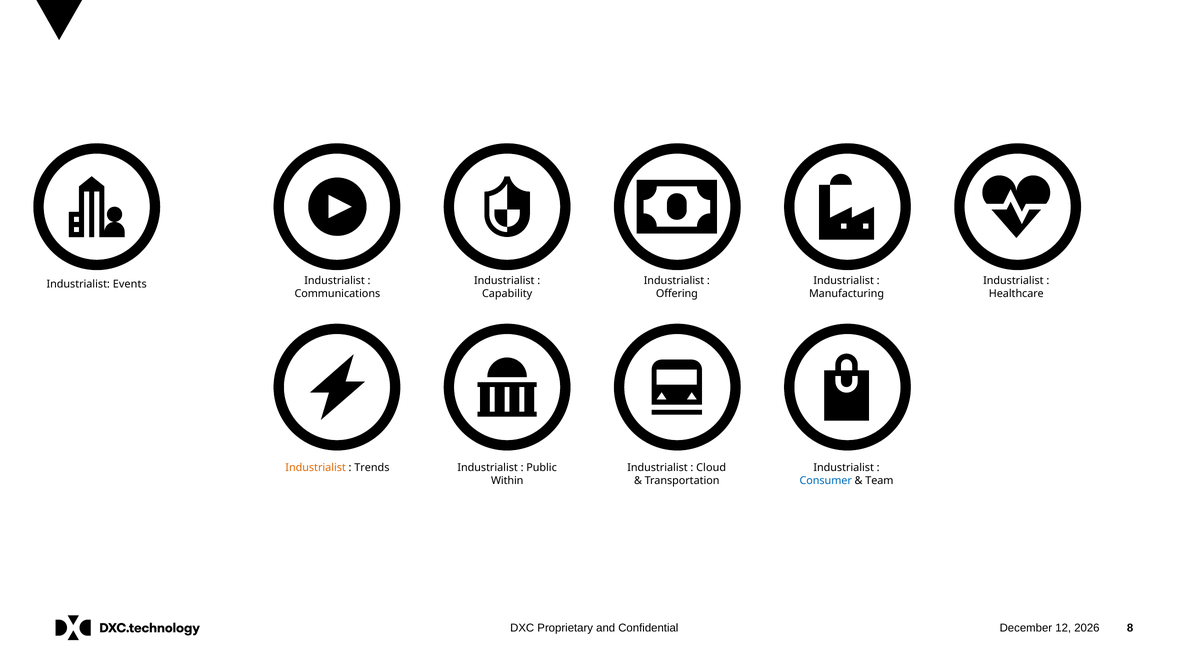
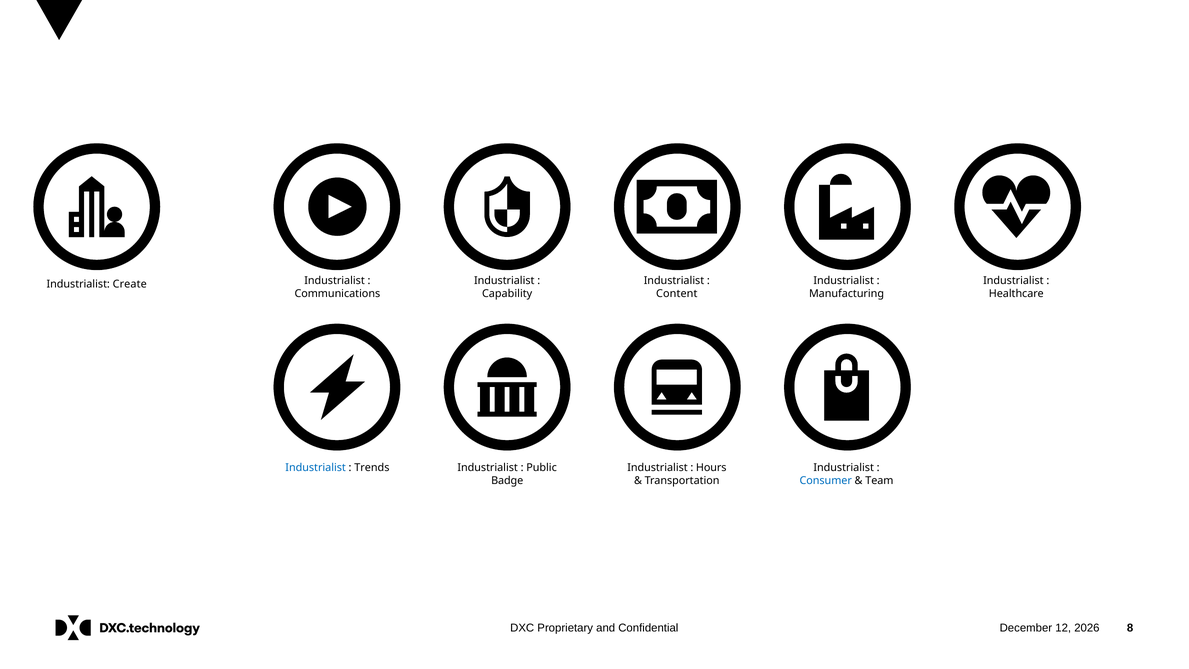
Events: Events -> Create (130, 284)
Offering: Offering -> Content (677, 293)
Industrialist colour: orange -> blue (316, 468)
Cloud: Cloud -> Hours (711, 468)
Within: Within -> Badge (507, 481)
